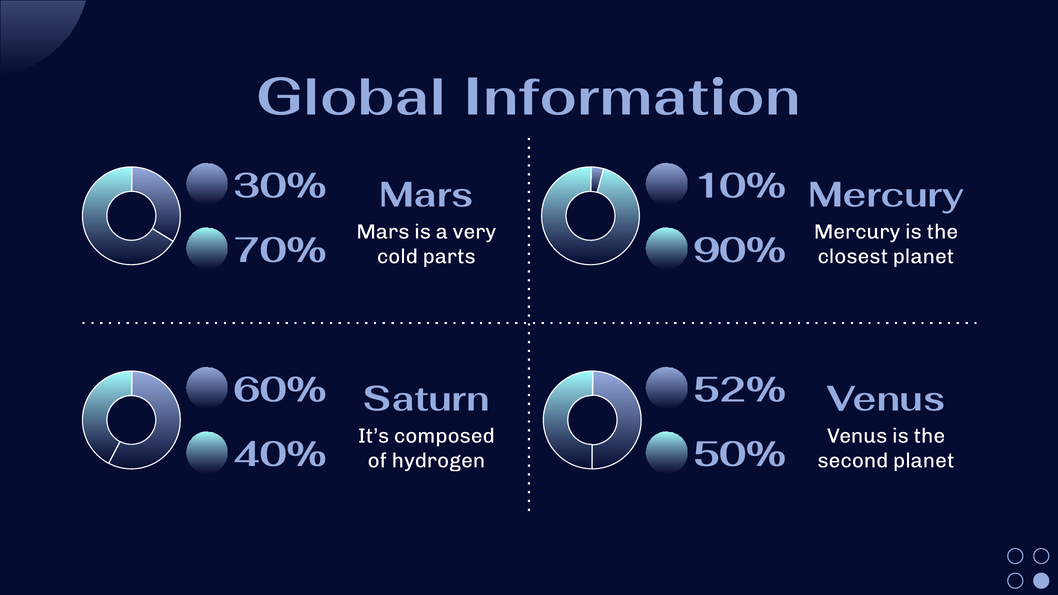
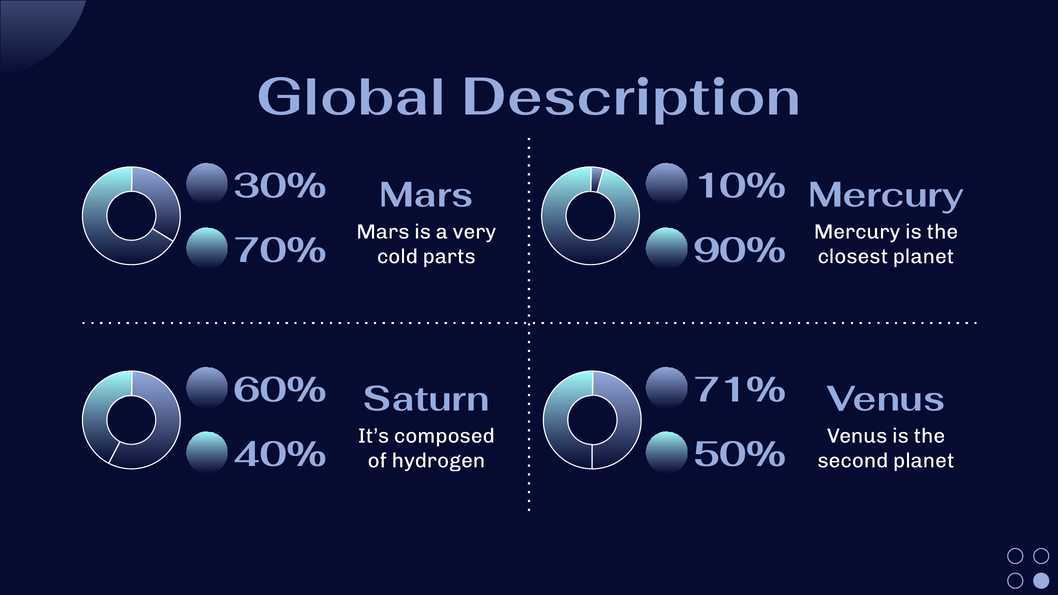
Information: Information -> Description (631, 98)
52%: 52% -> 71% (740, 390)
